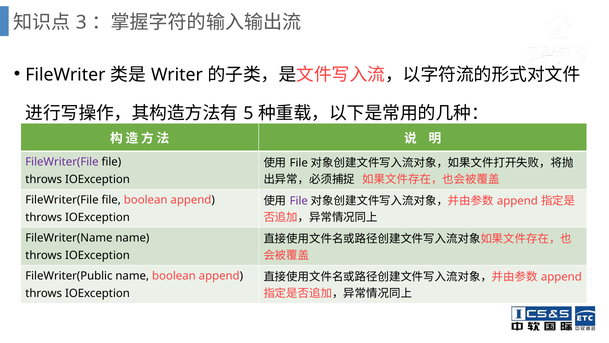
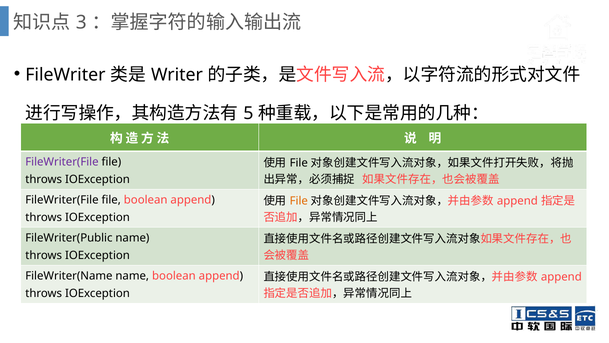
File colour: purple -> orange (299, 201)
FileWriter(Name: FileWriter(Name -> FileWriter(Public (69, 237)
FileWriter(Public: FileWriter(Public -> FileWriter(Name (69, 275)
